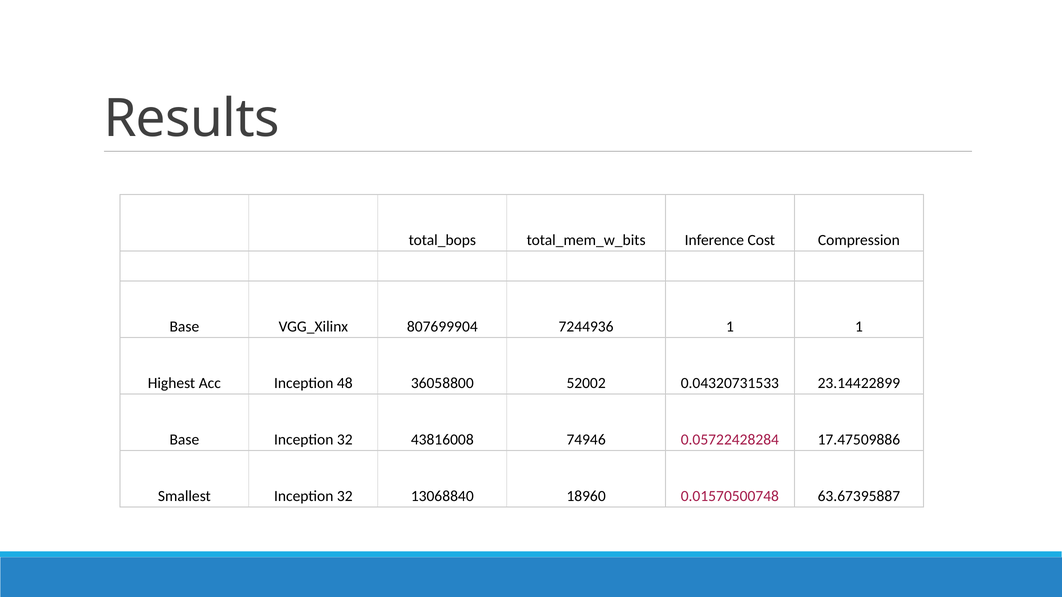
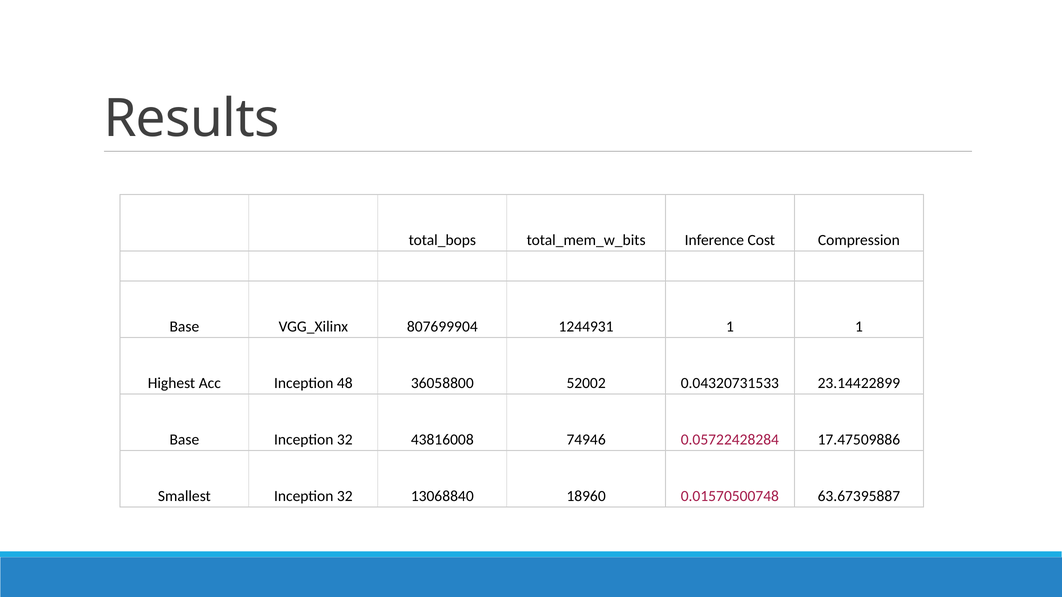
7244936: 7244936 -> 1244931 (586, 327)
